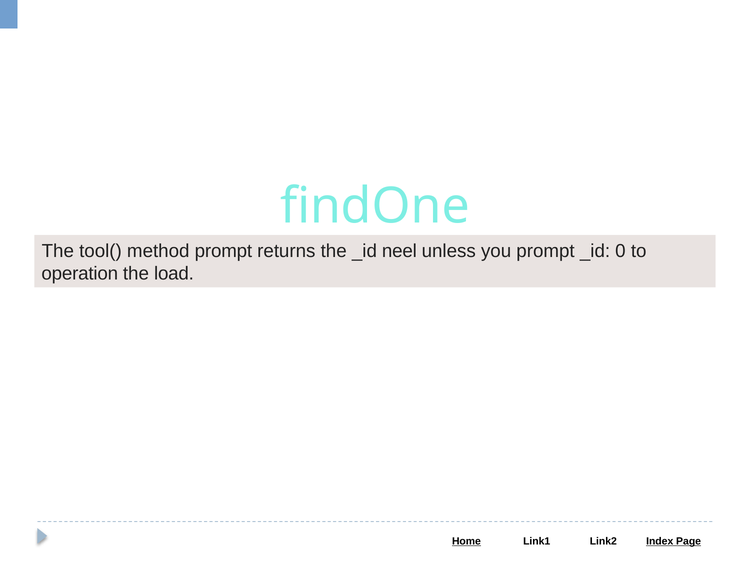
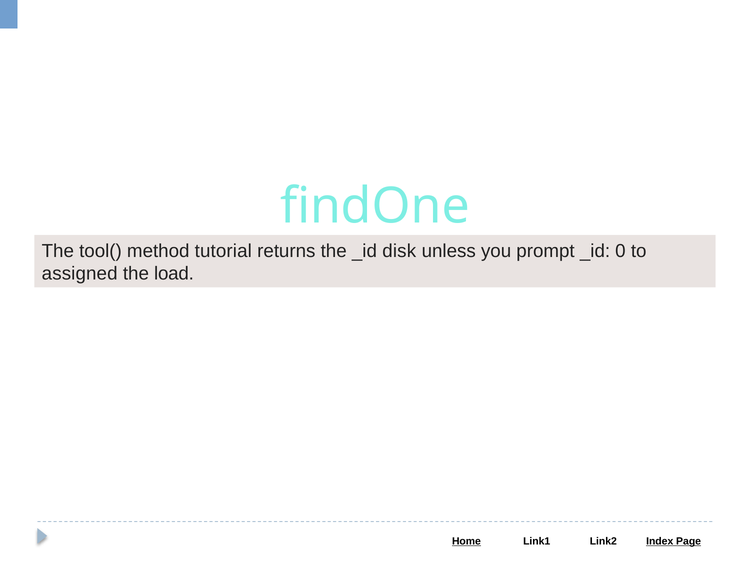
method prompt: prompt -> tutorial (223, 251)
neel: neel -> disk (399, 251)
operation: operation -> assigned (80, 273)
